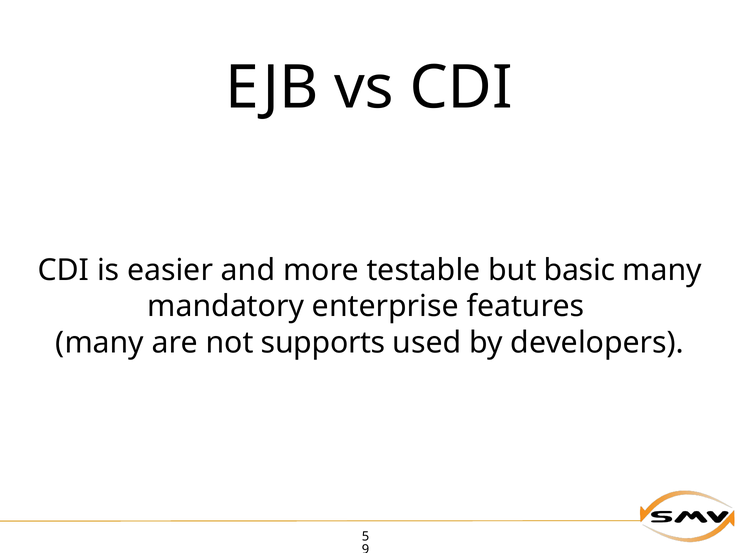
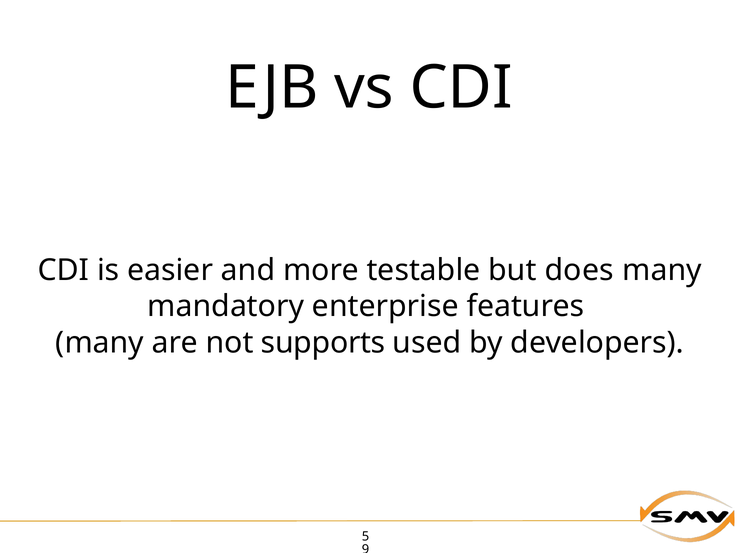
basic: basic -> does (579, 270)
